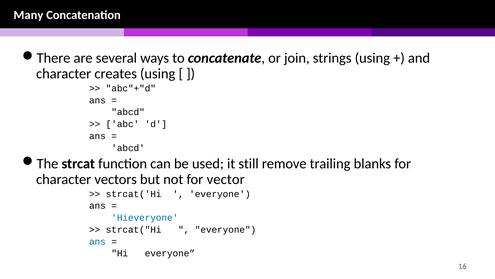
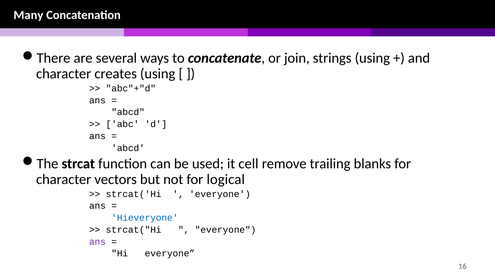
still: still -> cell (248, 163)
vector: vector -> logical (226, 179)
ans colour: blue -> purple (97, 241)
